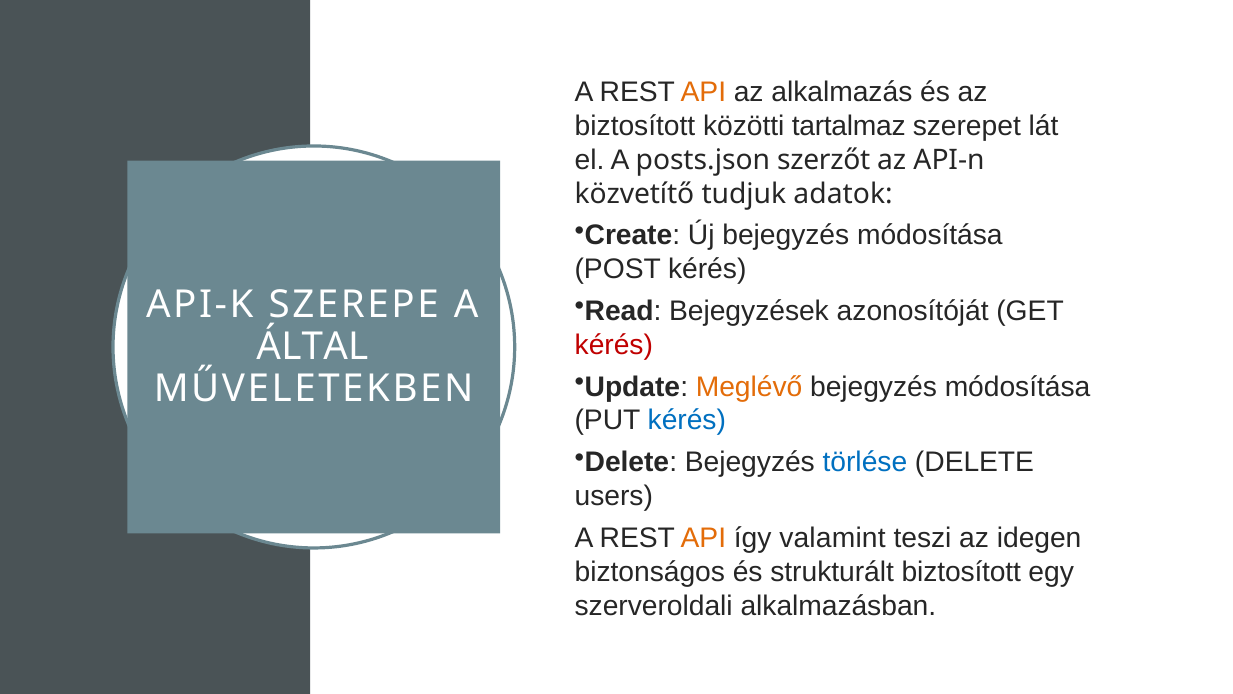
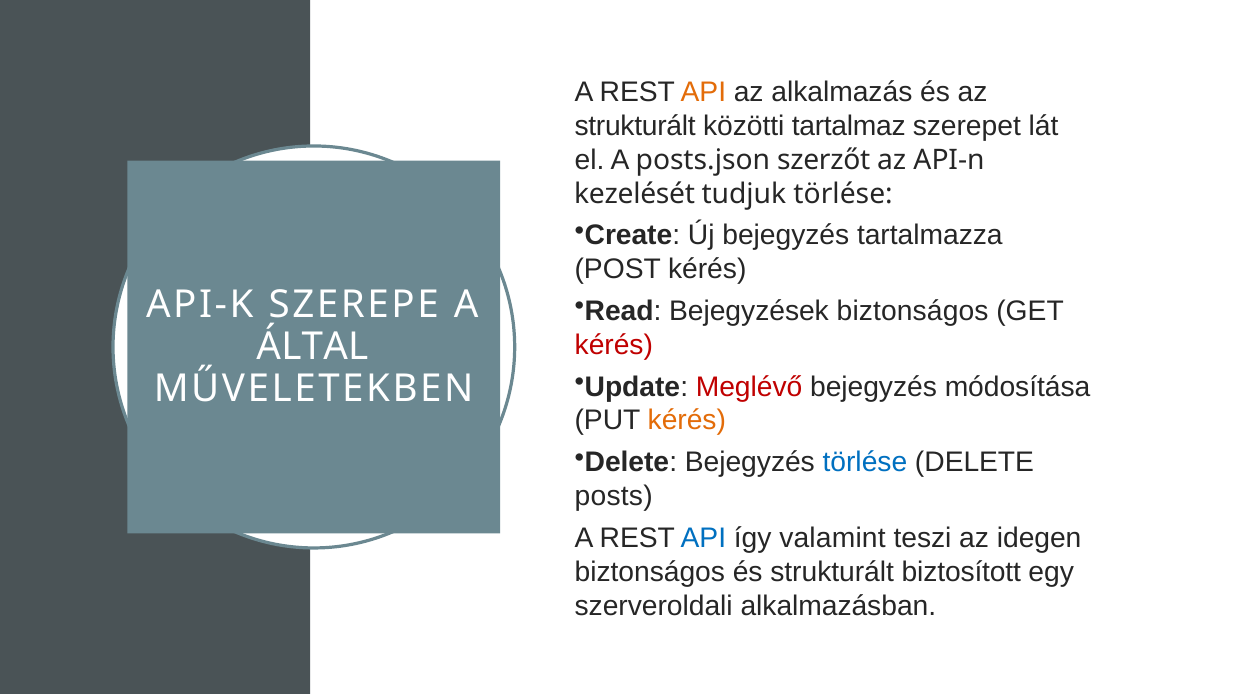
biztosított: biztosított -> strukturált (635, 126)
közvetítő: közvetítő -> kezelését (635, 194)
tudjuk adatok: adatok -> törlése (843, 194)
Új bejegyzés módosítása: módosítása -> tartalmazza (930, 235)
Bejegyzések azonosítóját: azonosítóját -> biztonságos (913, 311)
Meglévő colour: orange -> red (749, 386)
kérés colour: blue -> orange (687, 420)
users: users -> posts (614, 496)
API colour: orange -> blue (703, 538)
